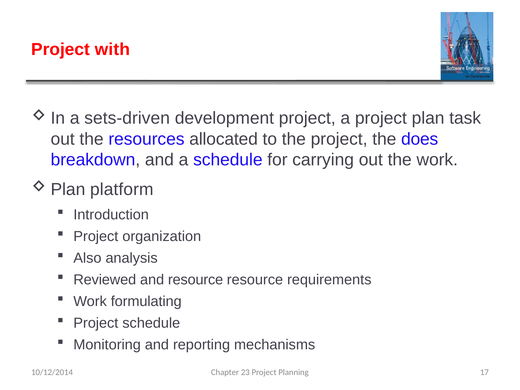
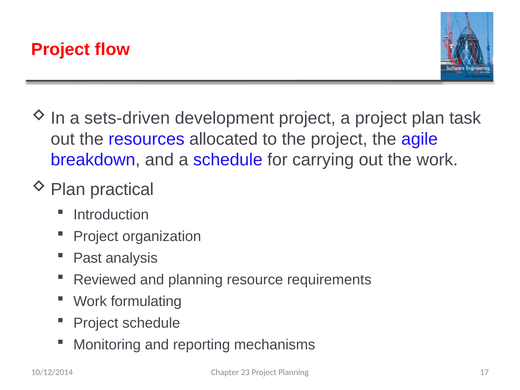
with: with -> flow (112, 49)
does: does -> agile (420, 139)
platform: platform -> practical (122, 189)
Also: Also -> Past (87, 258)
and resource: resource -> planning (196, 280)
